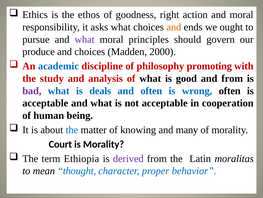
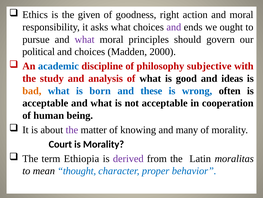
ethos: ethos -> given (89, 15)
and colour: orange -> purple (174, 27)
produce: produce -> political (39, 52)
promoting: promoting -> subjective (209, 66)
and from: from -> ideas (232, 78)
bad colour: purple -> orange (32, 90)
deals: deals -> born (100, 90)
and often: often -> these (151, 90)
the colour: blue -> purple (72, 129)
